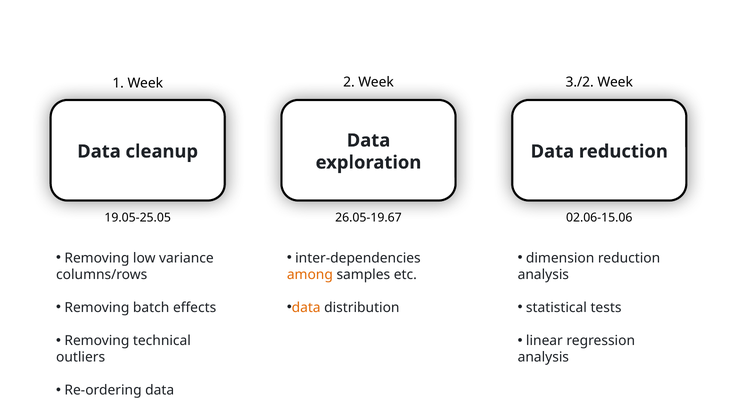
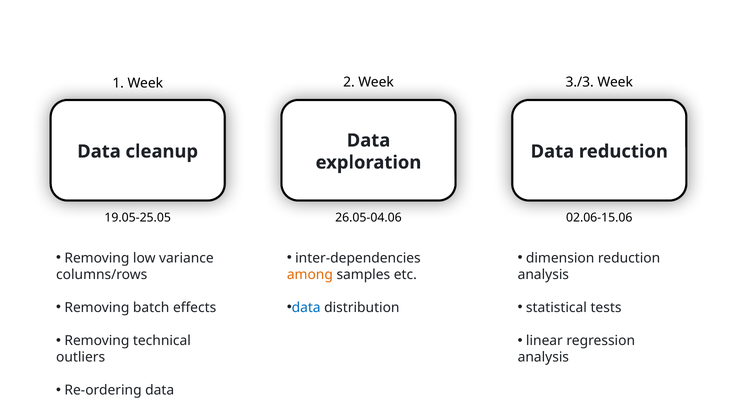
3./2: 3./2 -> 3./3 (580, 82)
26.05-19.67: 26.05-19.67 -> 26.05-04.06 (368, 218)
data colour: orange -> blue (306, 308)
